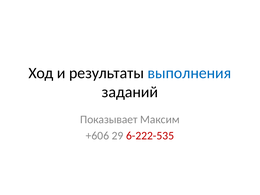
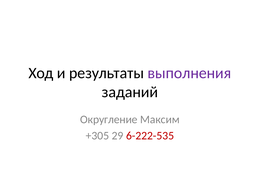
выполнения colour: blue -> purple (189, 73)
Показывает: Показывает -> Округление (109, 120)
+606: +606 -> +305 (97, 136)
